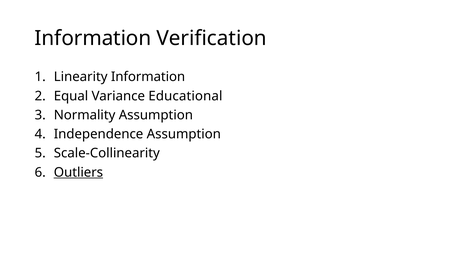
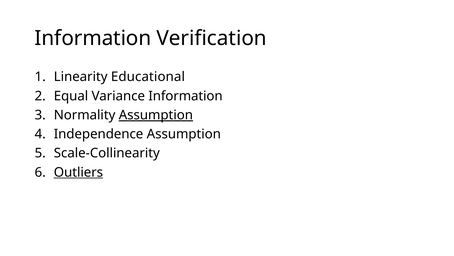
Linearity Information: Information -> Educational (148, 77)
Variance Educational: Educational -> Information (186, 96)
Assumption underline: none -> present (156, 115)
